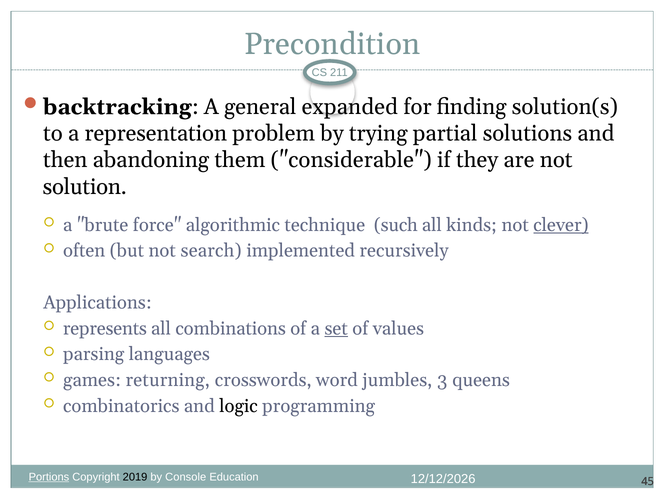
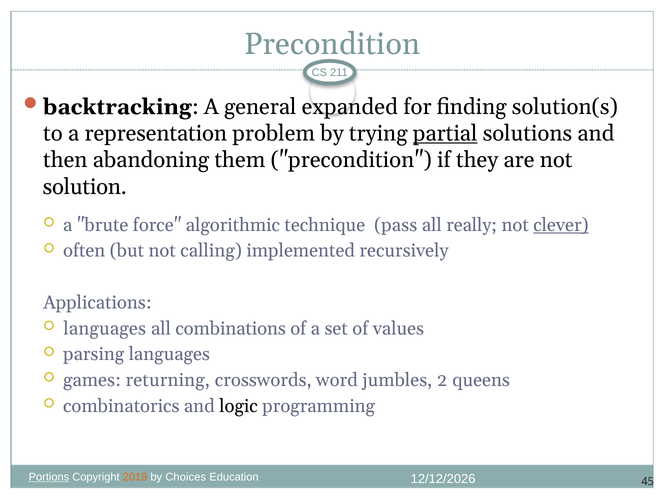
partial underline: none -> present (445, 133)
them considerable: considerable -> precondition (351, 160)
such: such -> pass (396, 225)
kinds: kinds -> really (472, 225)
search: search -> calling (211, 251)
represents: represents -> languages (105, 328)
set underline: present -> none (336, 328)
3: 3 -> 2 (442, 380)
2019 colour: black -> orange (135, 477)
Console: Console -> Choices (186, 477)
